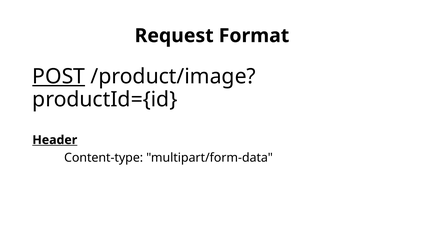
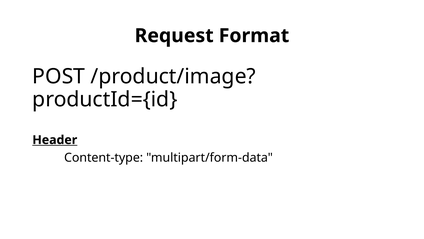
POST underline: present -> none (59, 76)
